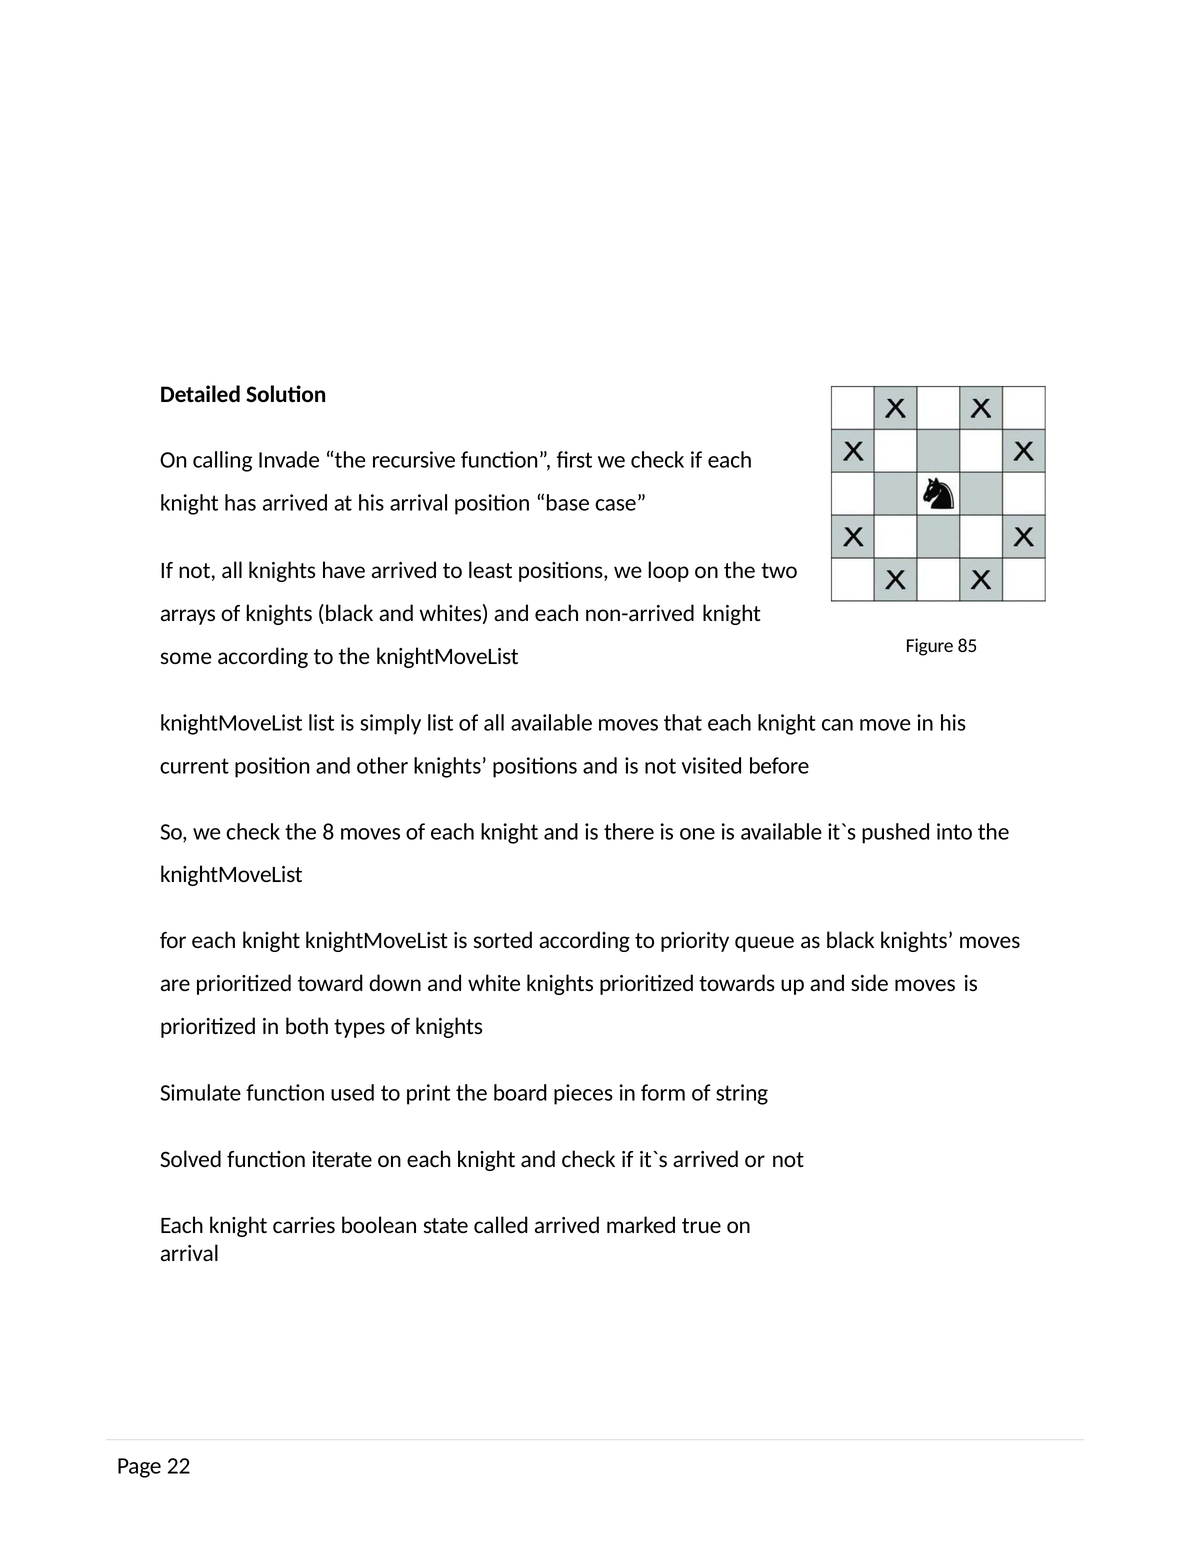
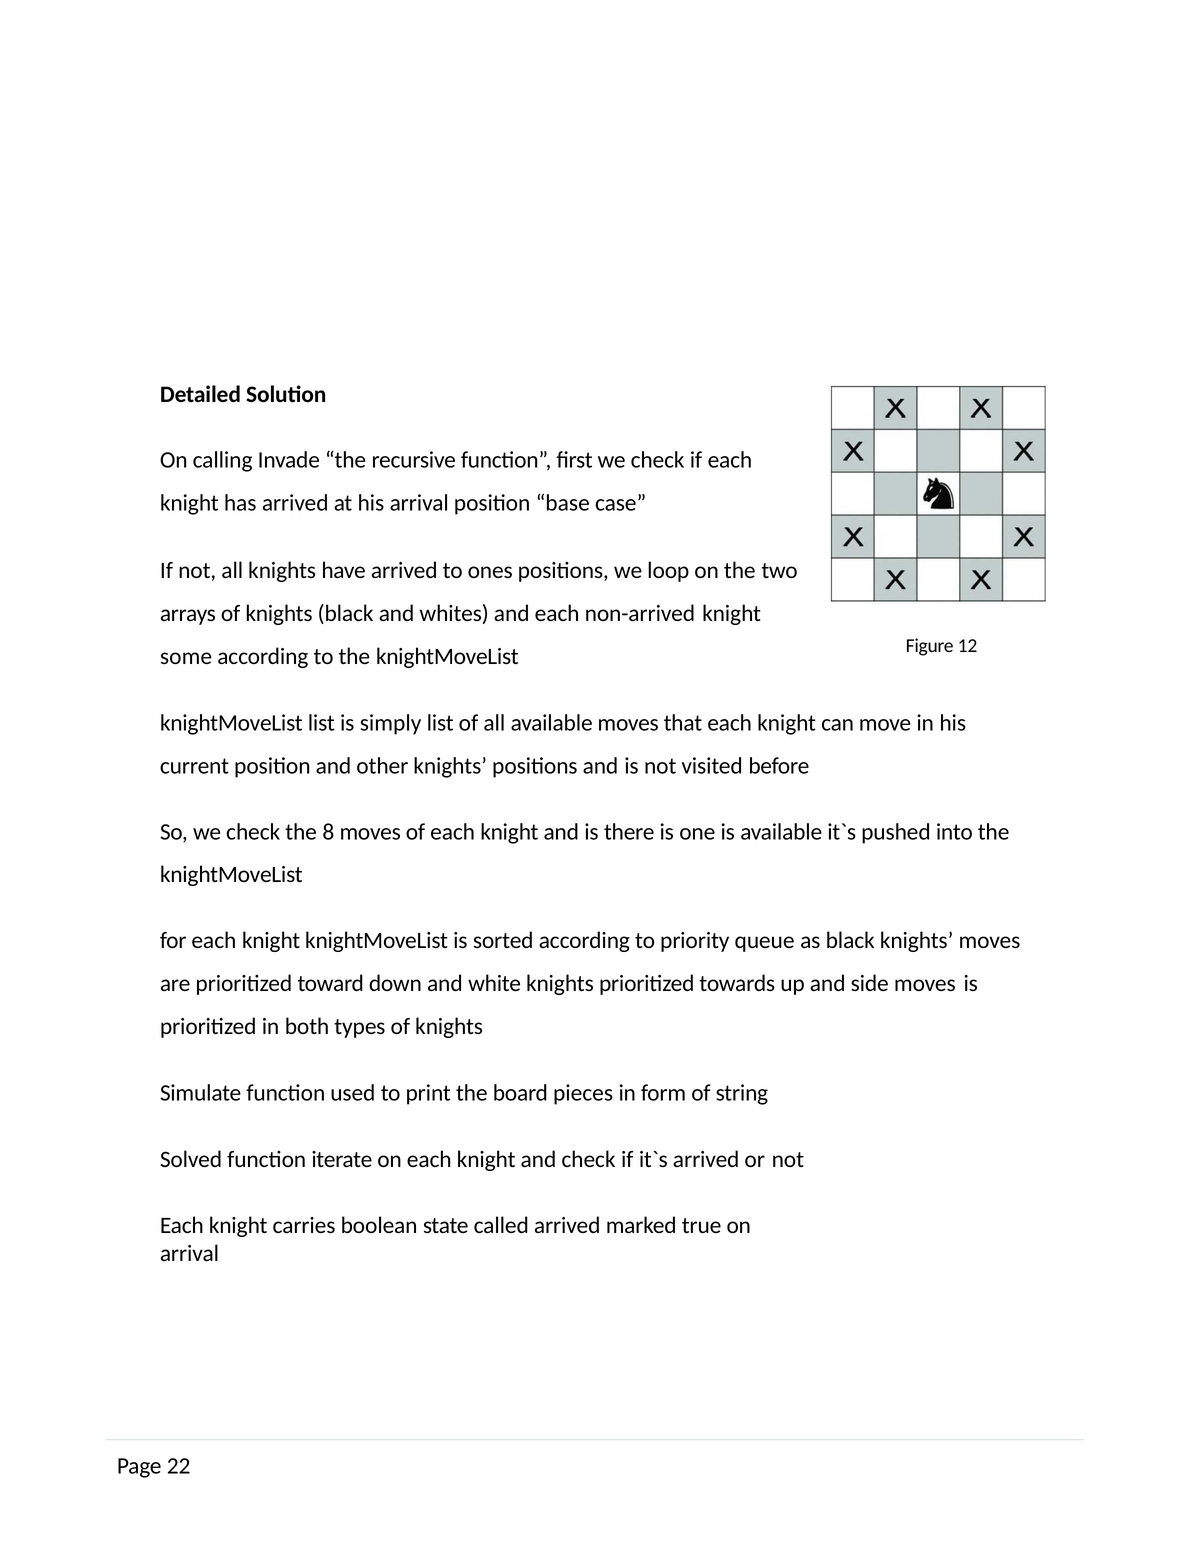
least: least -> ones (490, 570)
85: 85 -> 12 (968, 646)
